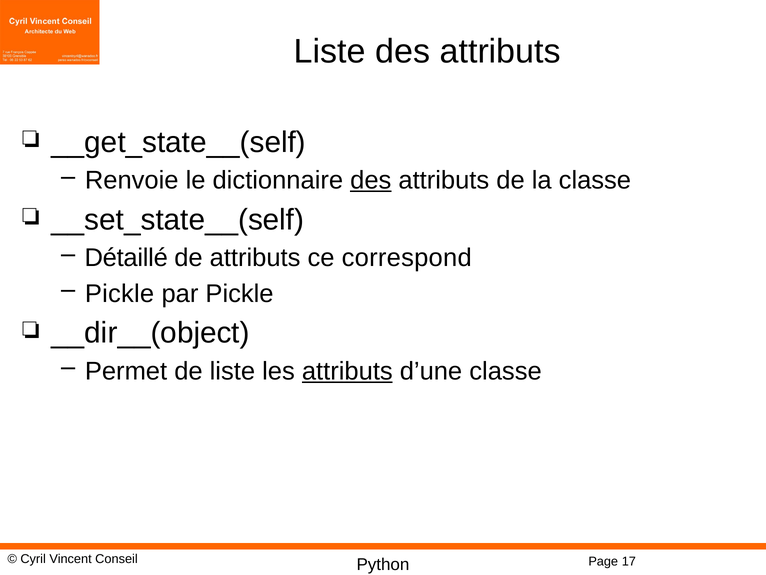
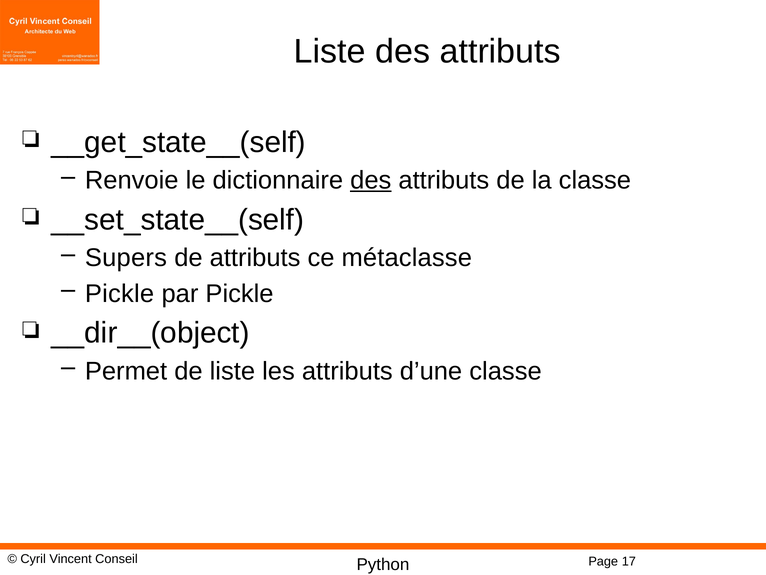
Détaillé: Détaillé -> Supers (126, 258)
correspond: correspond -> métaclasse (407, 258)
attributs underline: present -> none (347, 371)
